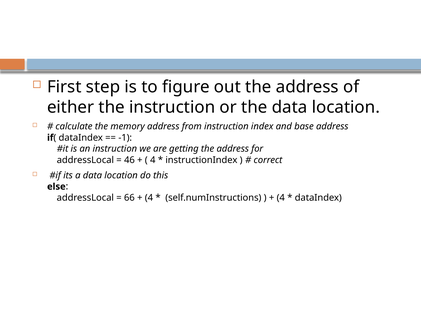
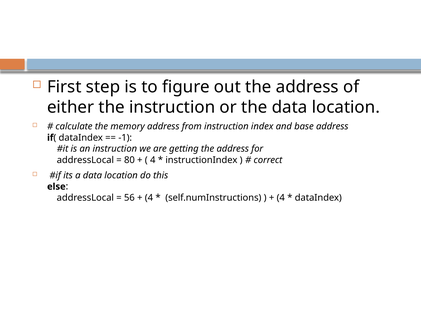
46: 46 -> 80 (129, 160)
66: 66 -> 56 (129, 198)
